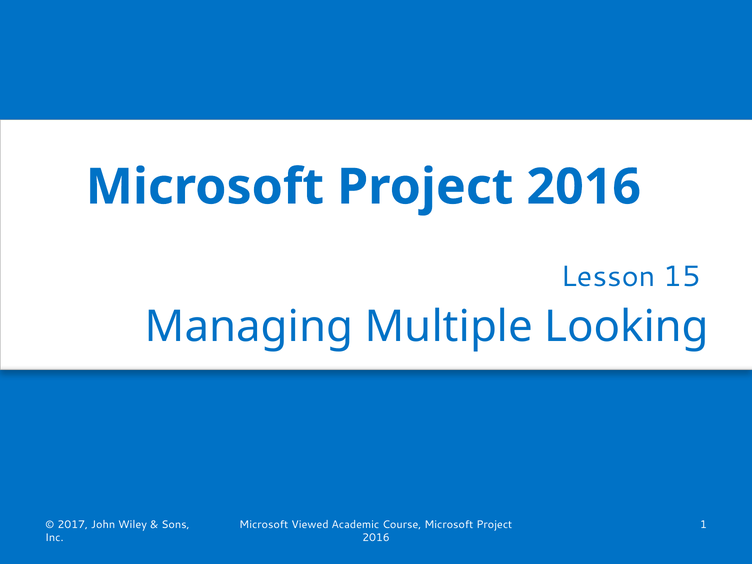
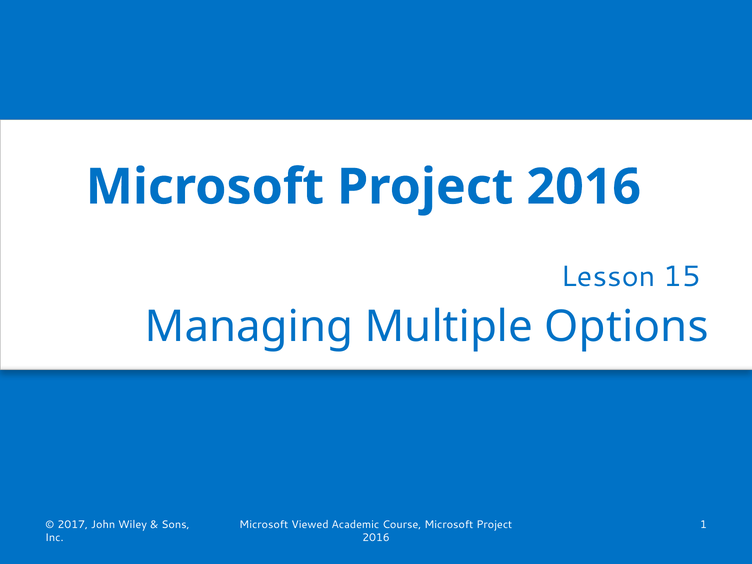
Looking: Looking -> Options (626, 327)
